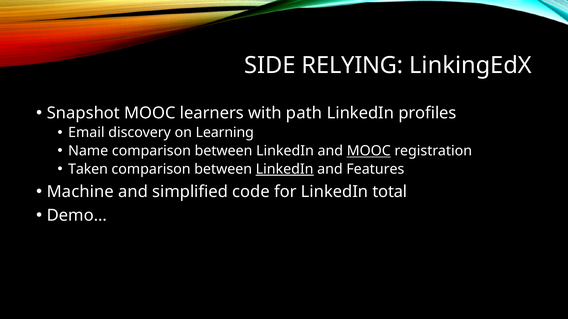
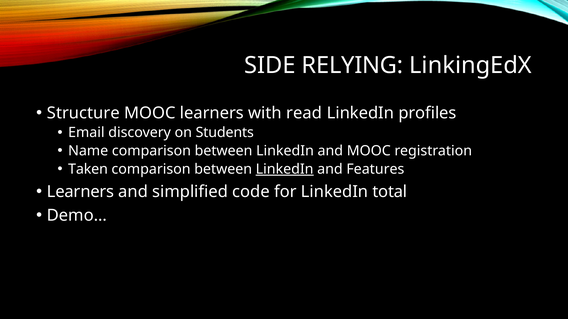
Snapshot: Snapshot -> Structure (83, 113)
path: path -> read (304, 113)
Learning: Learning -> Students (225, 133)
MOOC underline: present -> none (369, 151)
Machine: Machine -> Learners (81, 192)
